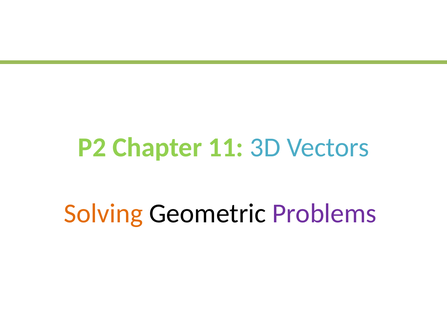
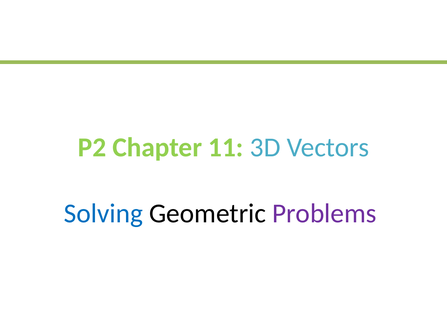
Solving colour: orange -> blue (103, 213)
